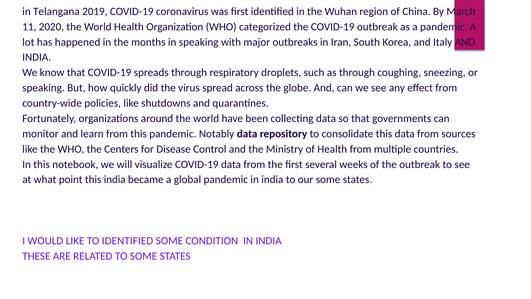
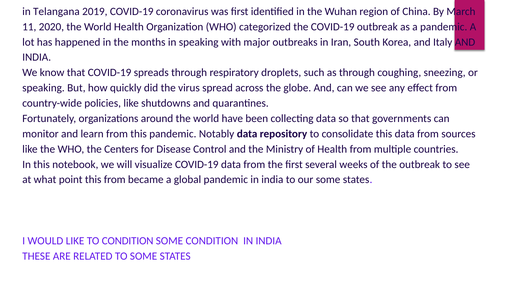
this india: india -> from (115, 179)
TO IDENTIFIED: IDENTIFIED -> CONDITION (128, 241)
